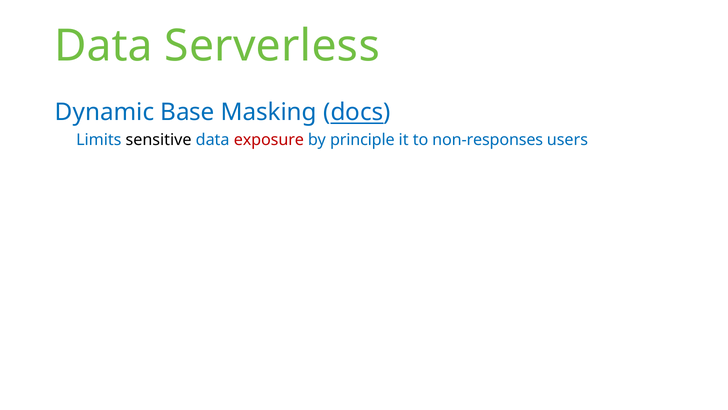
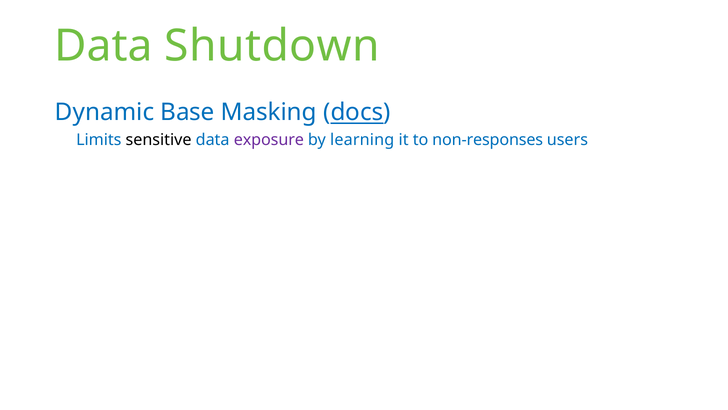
Serverless: Serverless -> Shutdown (272, 46)
exposure colour: red -> purple (269, 140)
principle: principle -> learning (362, 140)
